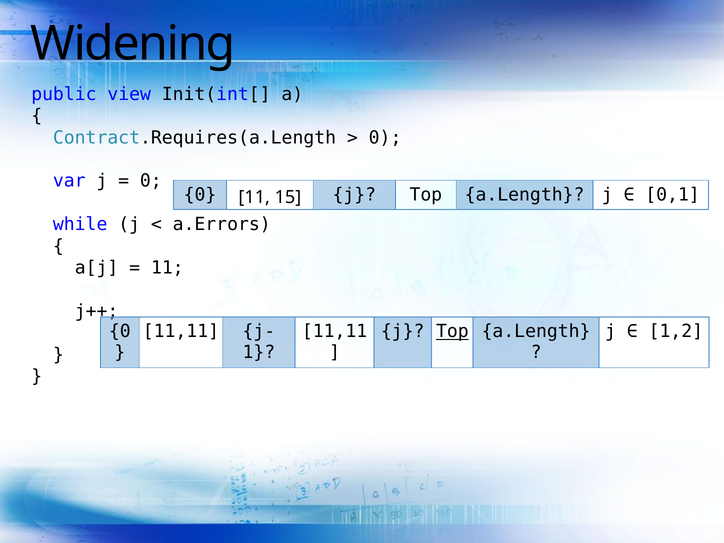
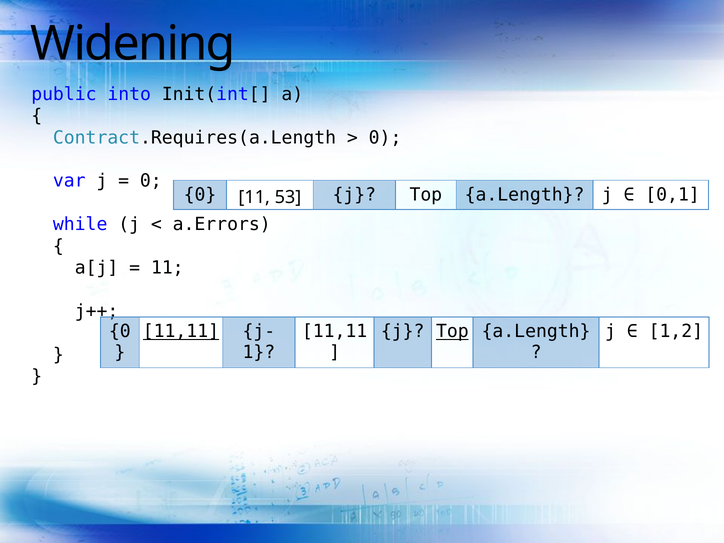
view: view -> into (129, 94)
15: 15 -> 53 (288, 197)
11,11 underline: none -> present (181, 332)
